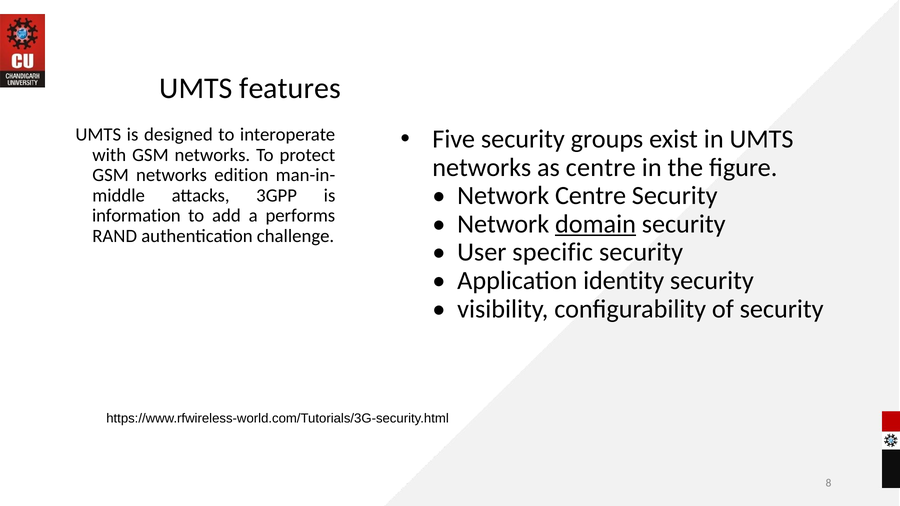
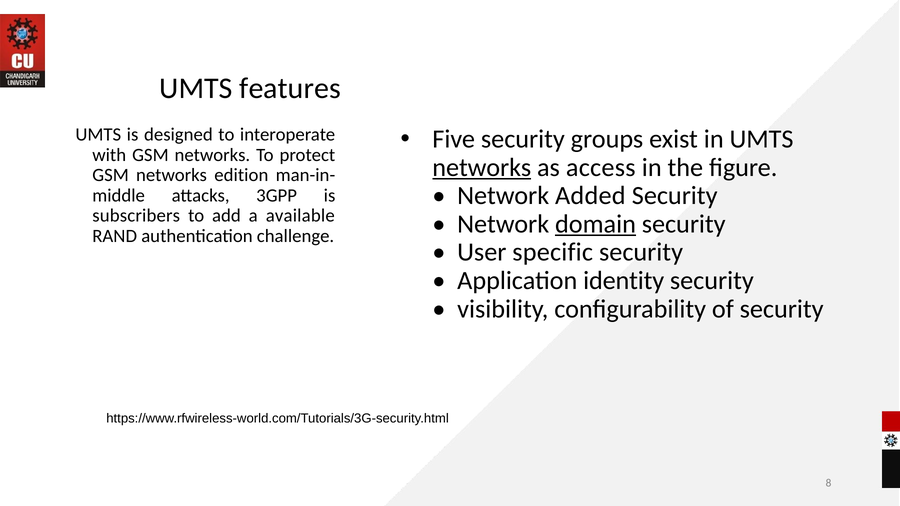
networks underline: none -> present (482, 168)
as centre: centre -> access (601, 168)
Network Centre: Centre -> Added (590, 196)
information: information -> subscribers (136, 216)
performs: performs -> available (300, 216)
